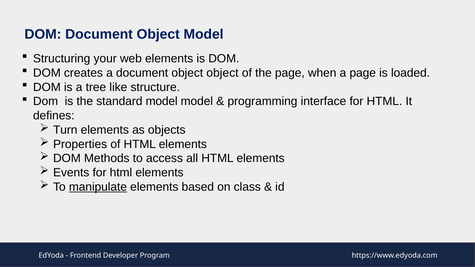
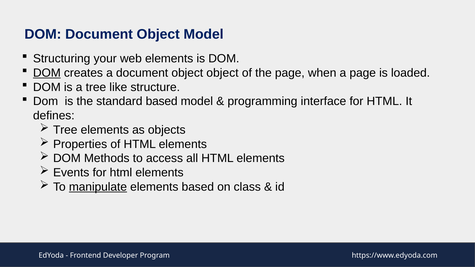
DOM underline: none -> present (47, 73)
standard model: model -> based (162, 101)
Turn: Turn -> Tree (65, 130)
